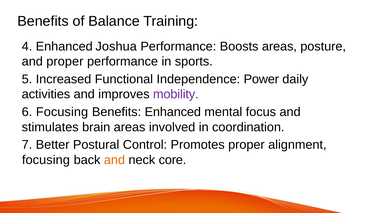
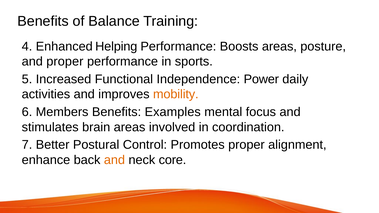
Joshua: Joshua -> Helping (116, 46)
mobility colour: purple -> orange (176, 94)
6 Focusing: Focusing -> Members (62, 112)
Benefits Enhanced: Enhanced -> Examples (173, 112)
focusing: focusing -> enhance (46, 160)
